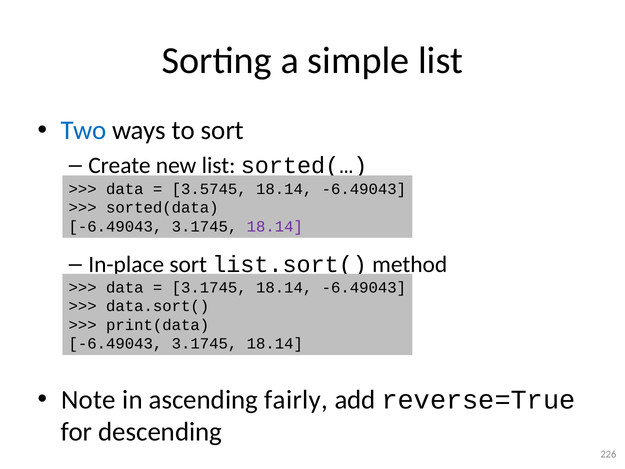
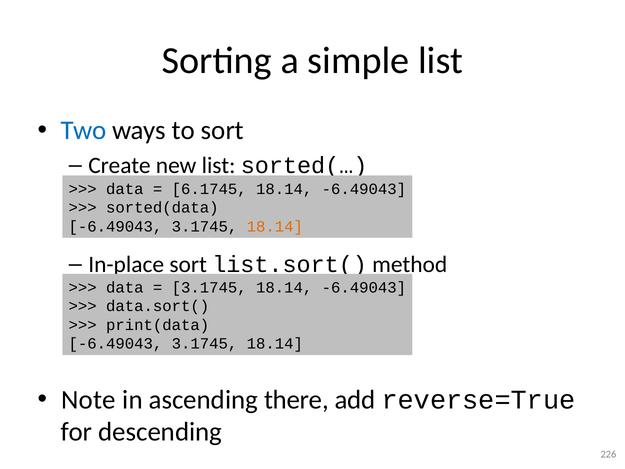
3.5745: 3.5745 -> 6.1745 (209, 189)
18.14 colour: purple -> orange (275, 226)
fairly: fairly -> there (296, 400)
